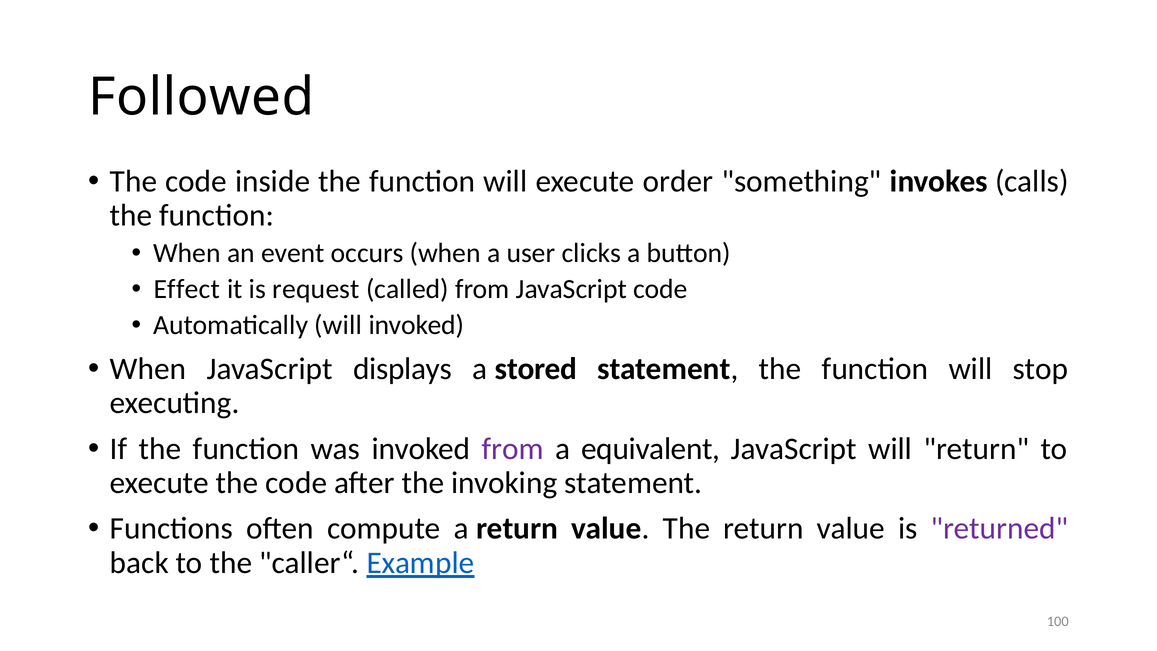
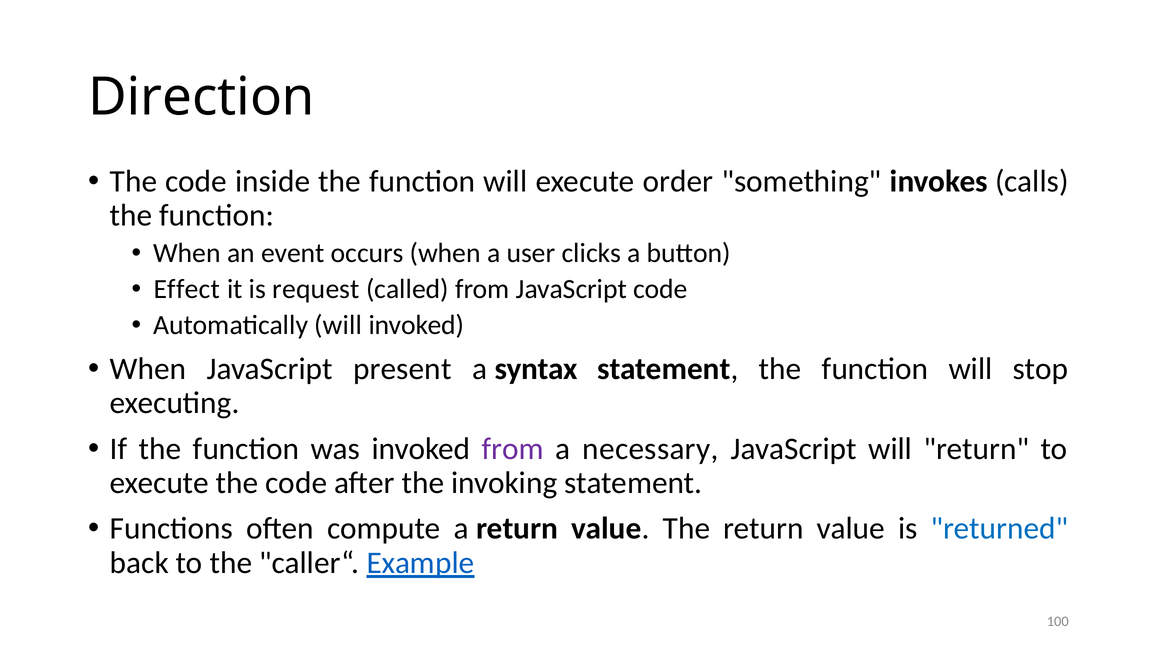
Followed: Followed -> Direction (201, 97)
displays: displays -> present (402, 369)
stored: stored -> syntax (536, 369)
equivalent: equivalent -> necessary (650, 449)
returned colour: purple -> blue (999, 528)
